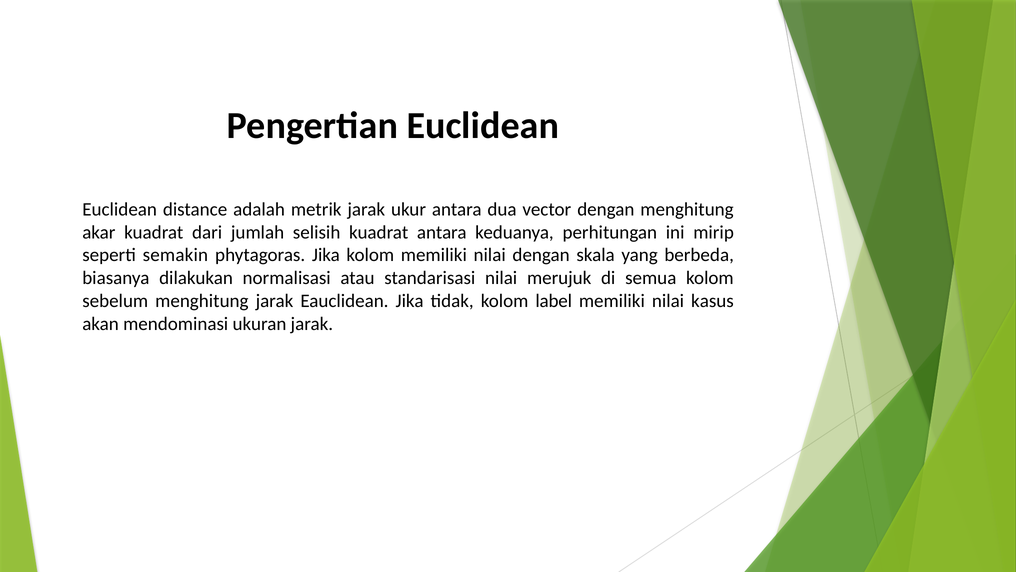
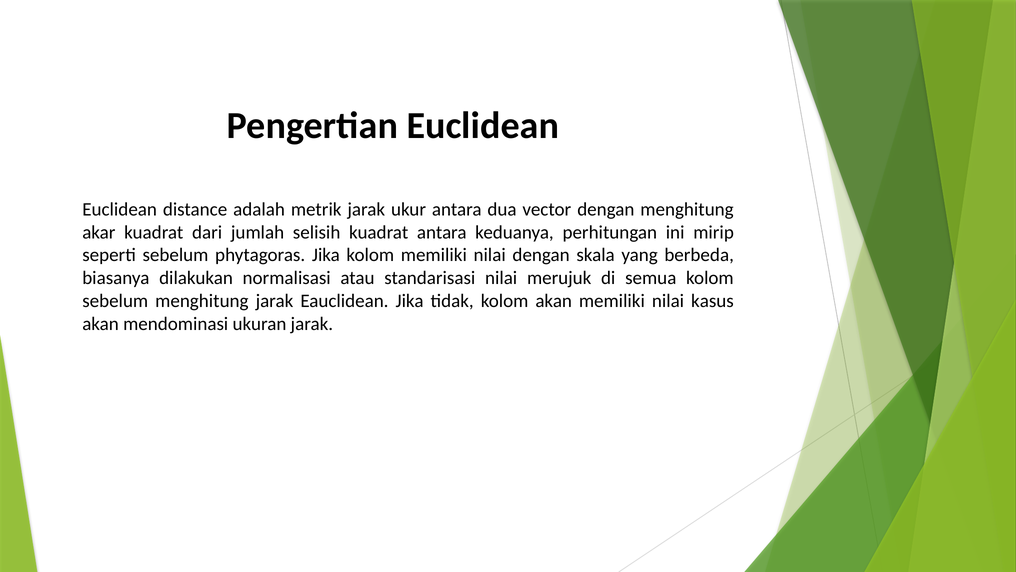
seperti semakin: semakin -> sebelum (175, 255)
kolom label: label -> akan (554, 301)
